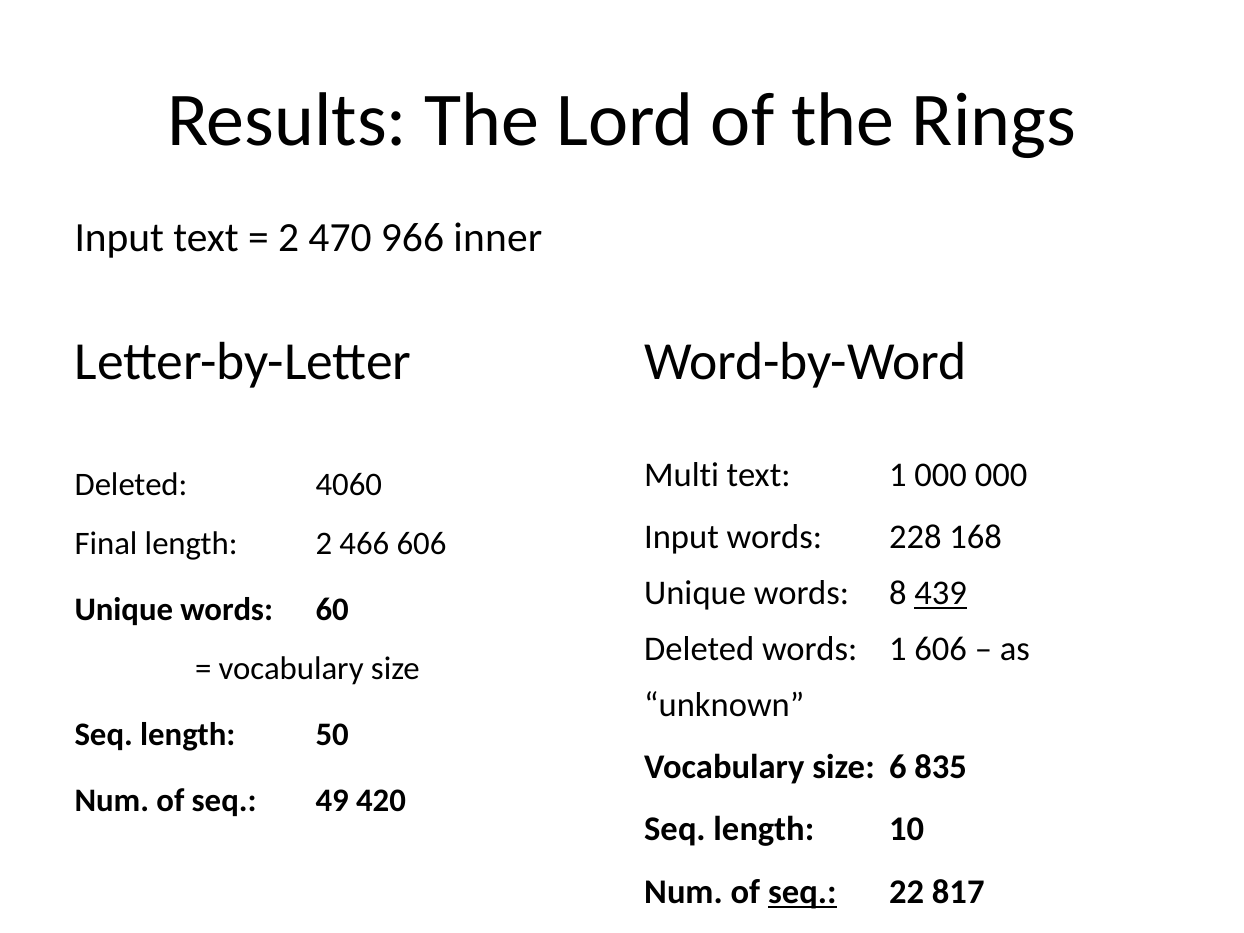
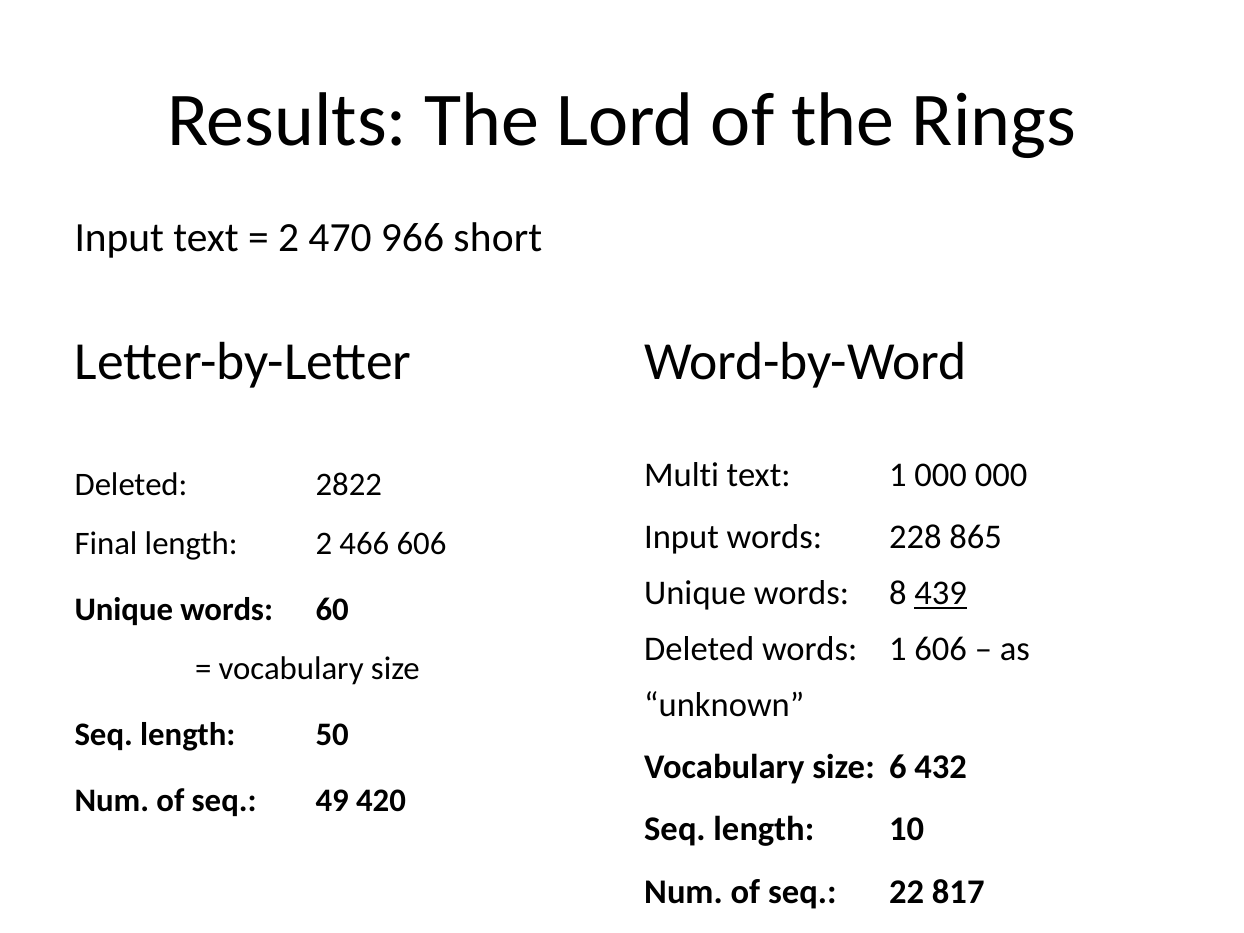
inner: inner -> short (498, 237)
4060: 4060 -> 2822 (349, 485)
168: 168 -> 865 (976, 537)
835: 835 -> 432 (941, 767)
seq underline: present -> none (802, 892)
